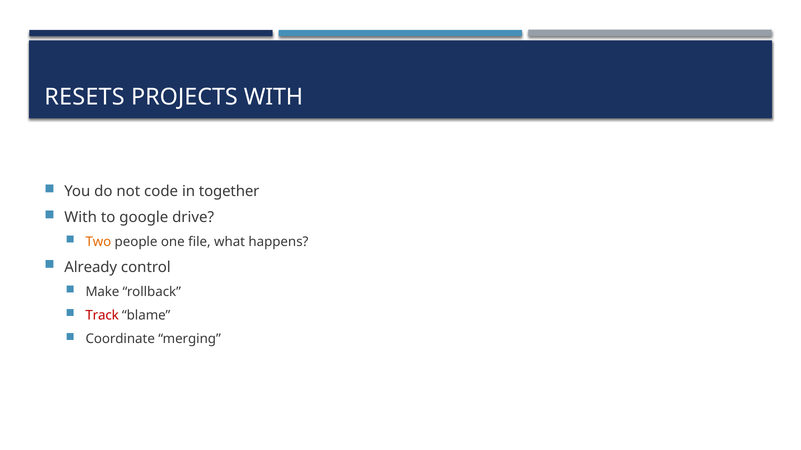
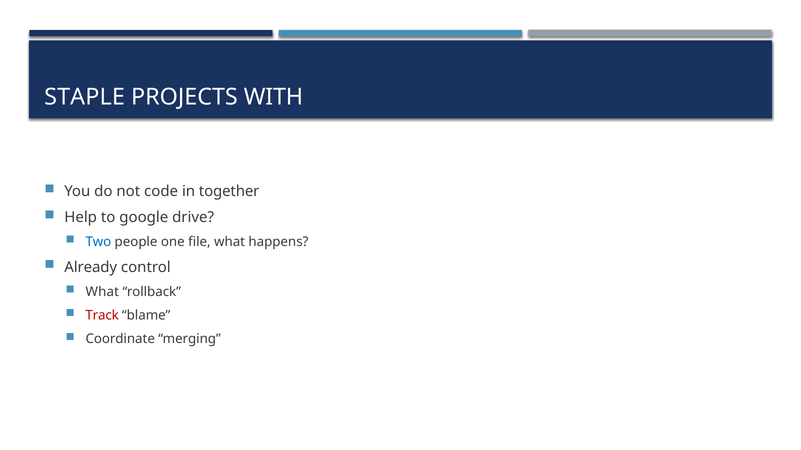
RESETS: RESETS -> STAPLE (85, 97)
With: With -> Help (81, 218)
Two colour: orange -> blue (98, 242)
Make: Make -> What (102, 292)
